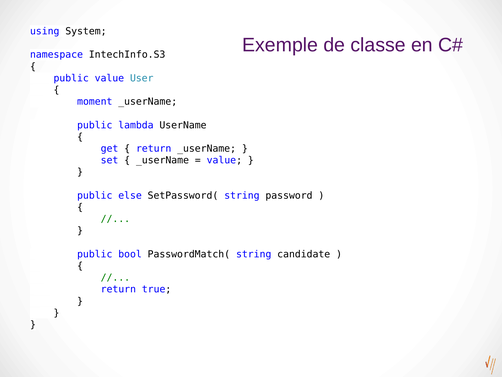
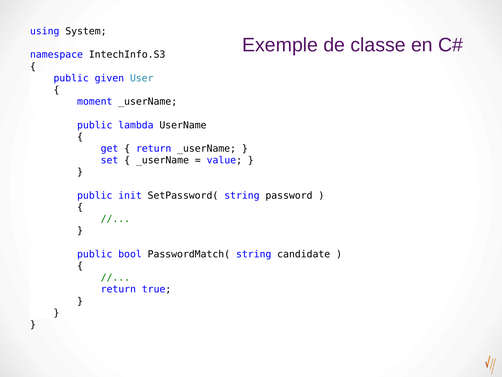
public value: value -> given (109, 78)
else: else -> init (130, 195)
